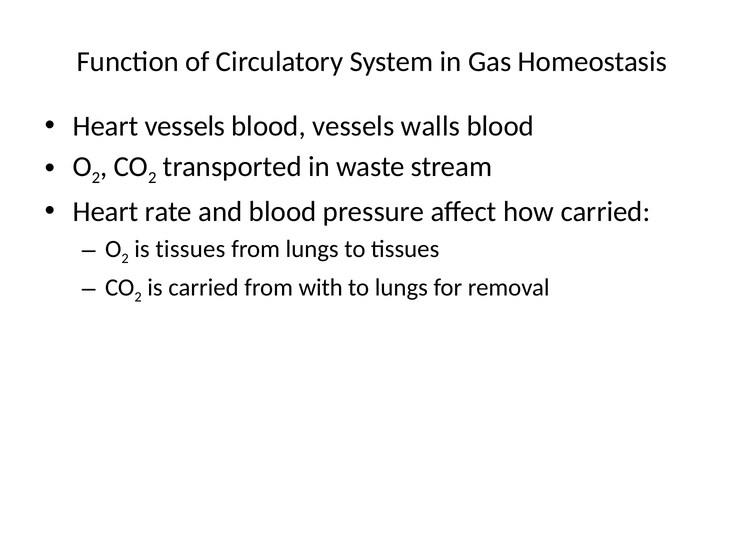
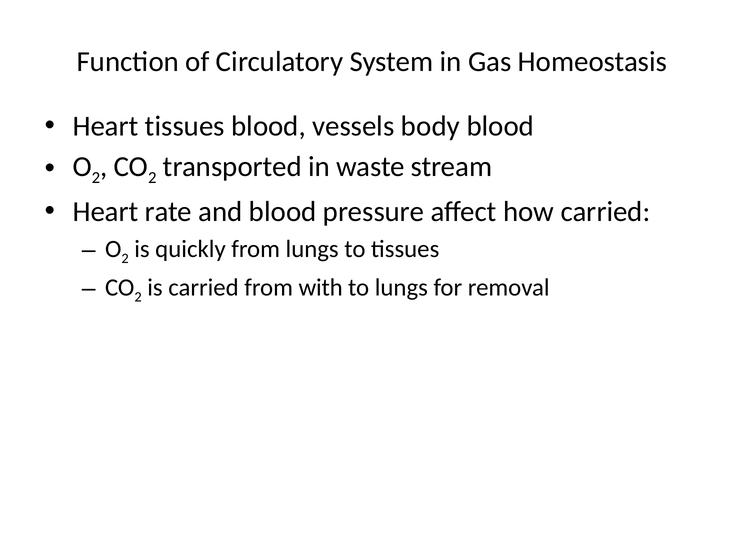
Heart vessels: vessels -> tissues (185, 126)
walls: walls -> body (430, 126)
is tissues: tissues -> quickly (190, 249)
